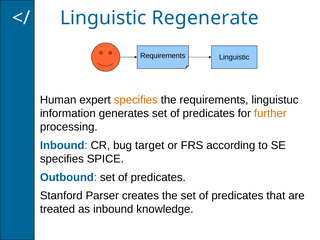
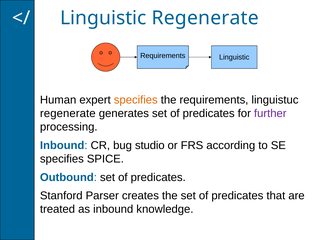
information: information -> regenerate (68, 113)
further colour: orange -> purple (270, 113)
target: target -> studio (150, 145)
